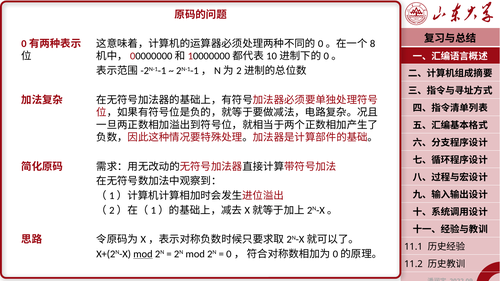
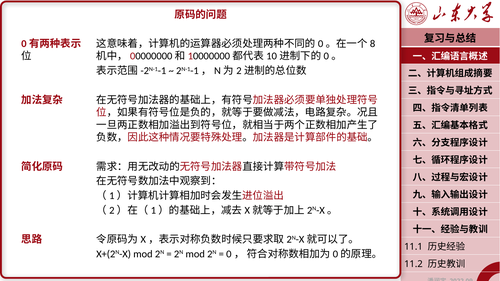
mod underline: present -> none (143, 254)
